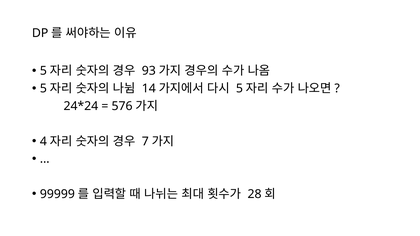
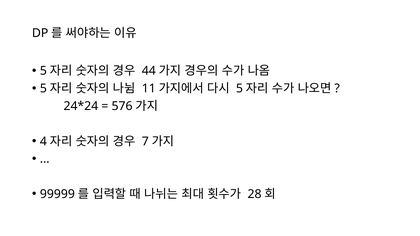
93: 93 -> 44 (149, 71)
14: 14 -> 11 (149, 89)
